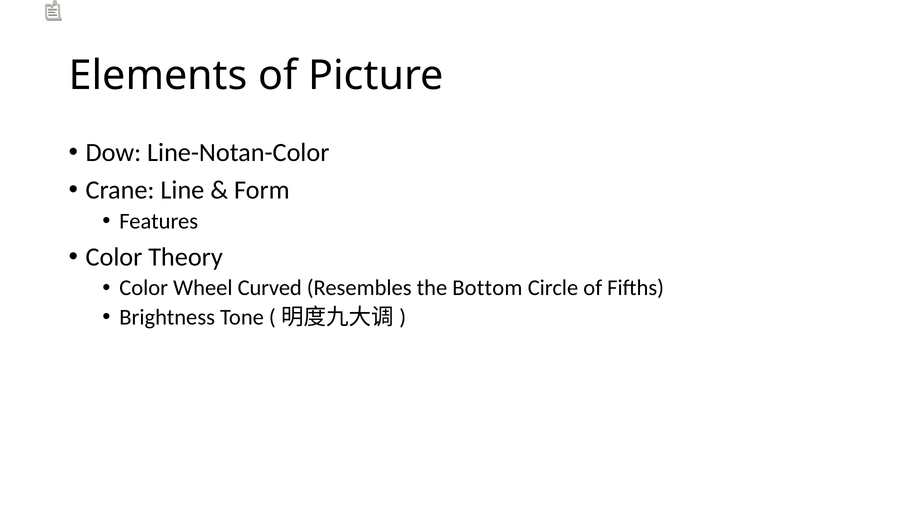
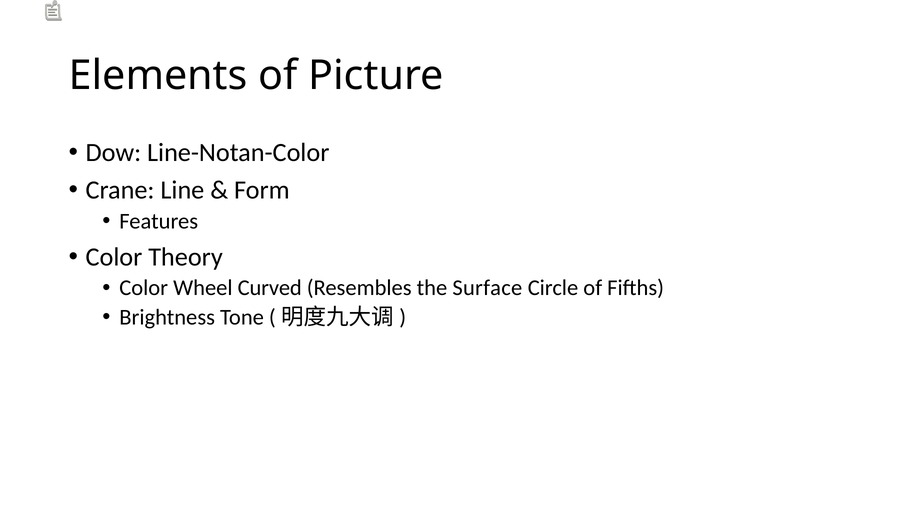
Bottom: Bottom -> Surface (487, 288)
